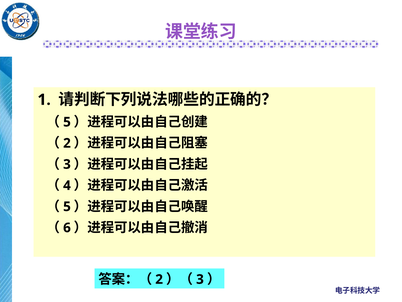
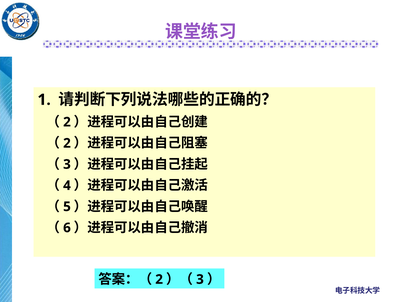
5: 5 -> 2 (67, 122)
